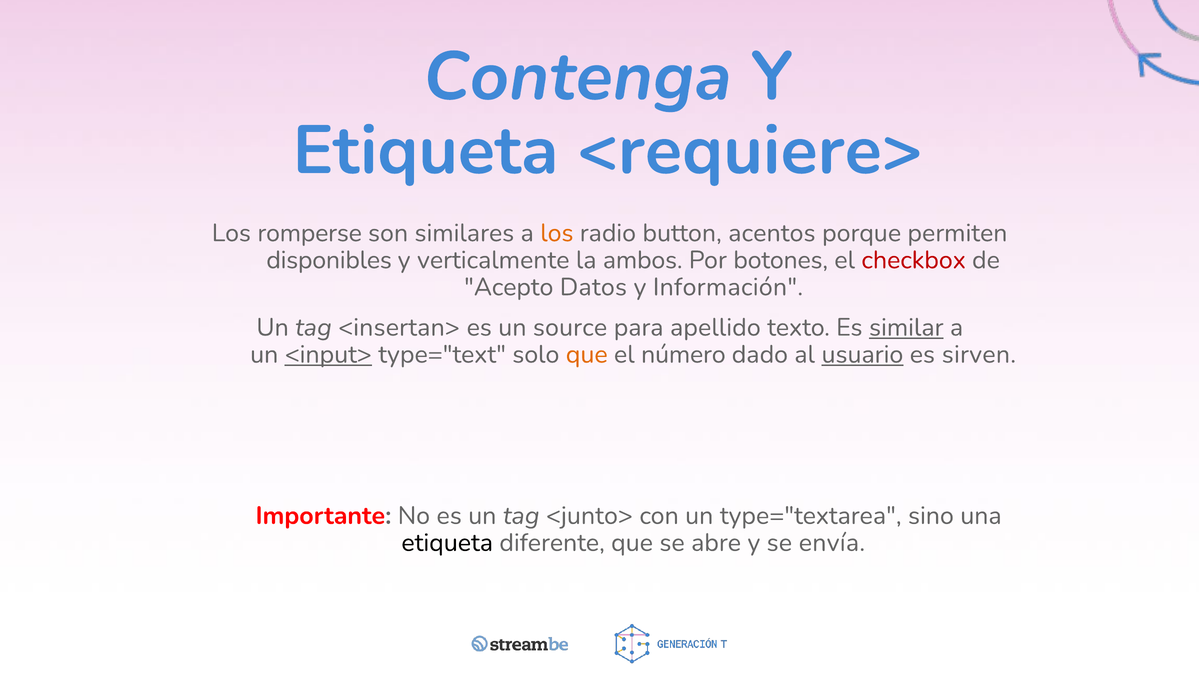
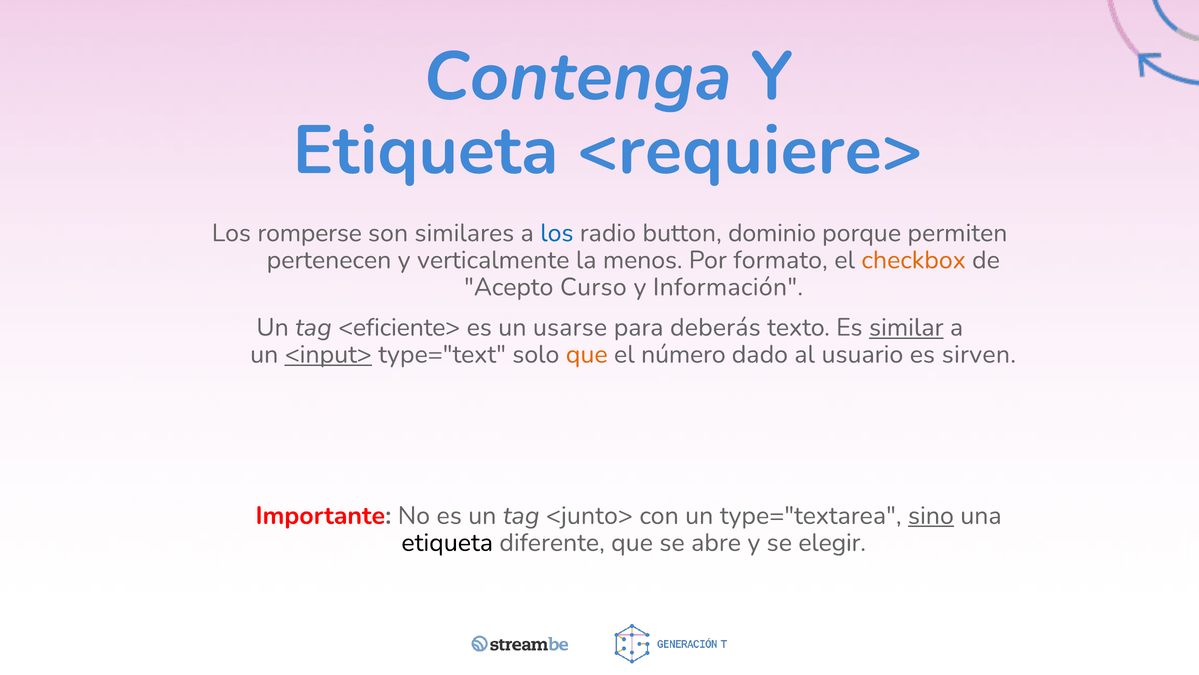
los colour: orange -> blue (557, 233)
acentos: acentos -> dominio (772, 233)
disponibles: disponibles -> pertenecen (329, 260)
ambos: ambos -> menos (643, 260)
botones: botones -> formato (781, 260)
checkbox colour: red -> orange (914, 260)
Datos: Datos -> Curso (593, 287)
<insertan>: <insertan> -> <eficiente> (399, 327)
source: source -> usarse (570, 327)
apellido: apellido -> deberás (715, 327)
usuario underline: present -> none (862, 354)
sino underline: none -> present (931, 515)
envía: envía -> elegir (832, 542)
